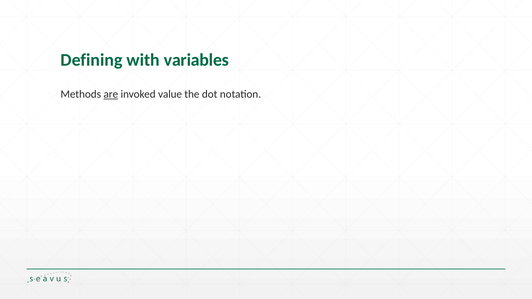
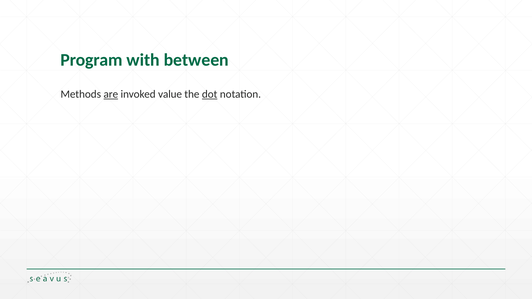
Defining: Defining -> Program (92, 60)
variables: variables -> between (196, 60)
dot underline: none -> present (210, 94)
